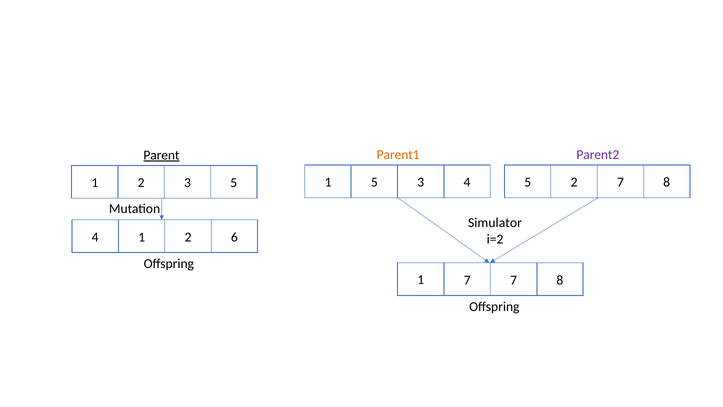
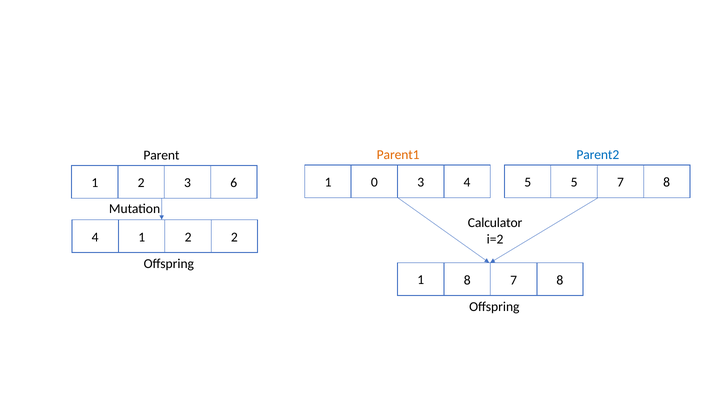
Parent2 colour: purple -> blue (598, 154)
Parent underline: present -> none (161, 155)
1 5: 5 -> 0 (374, 182)
5 2: 2 -> 5 (574, 182)
2 5: 5 -> 6 (234, 183)
Simulator: Simulator -> Calculator (495, 223)
1 6: 6 -> 2 (234, 237)
1 7: 7 -> 8 (467, 280)
